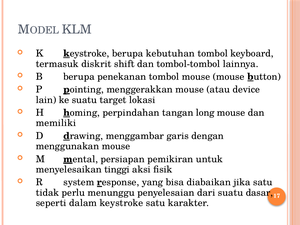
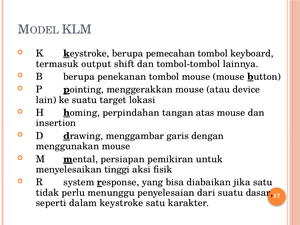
kebutuhan: kebutuhan -> pemecahan (170, 53)
diskrit: diskrit -> output (96, 64)
long: long -> atas (205, 113)
memiliki: memiliki -> insertion (56, 123)
